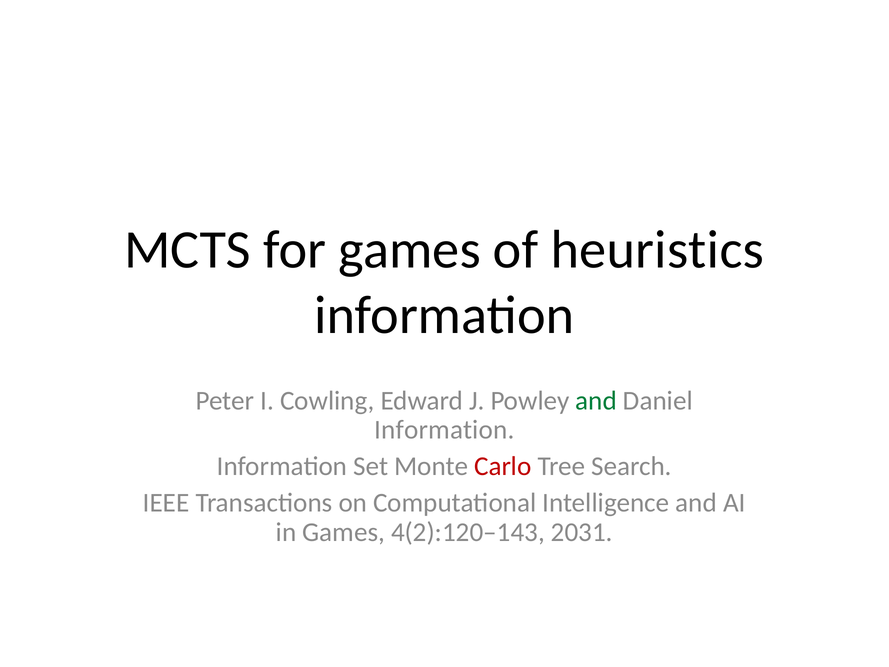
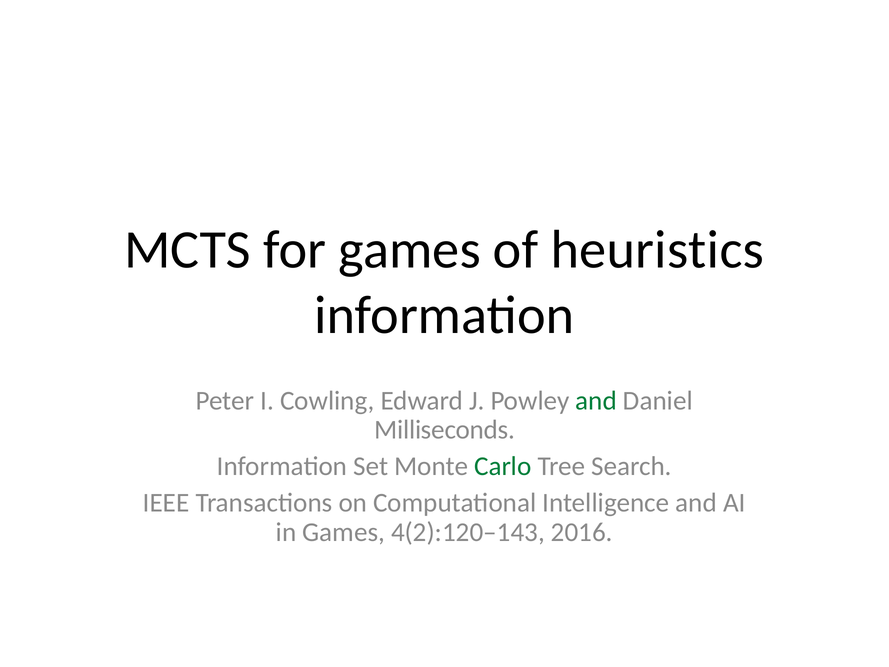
Information: Information -> Milliseconds (445, 430)
Carlo colour: red -> green (503, 466)
2031: 2031 -> 2016 (582, 532)
